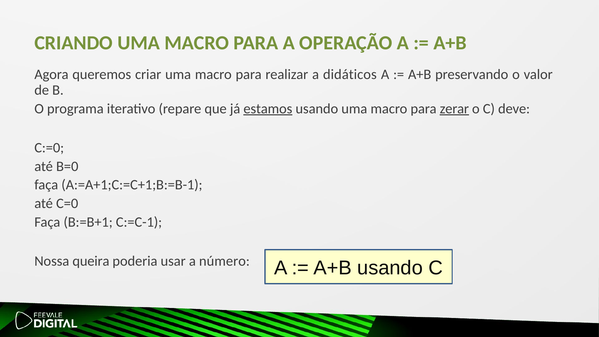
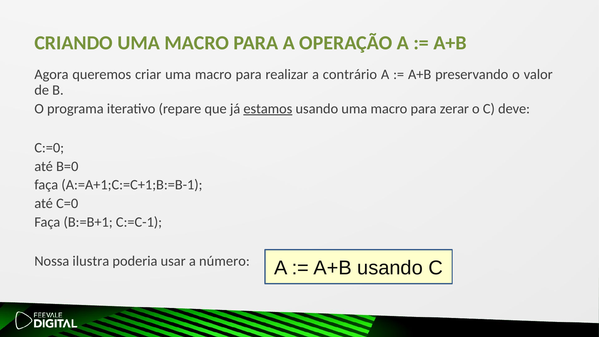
didáticos: didáticos -> contrário (350, 74)
zerar underline: present -> none (454, 109)
queira: queira -> ilustra (91, 261)
